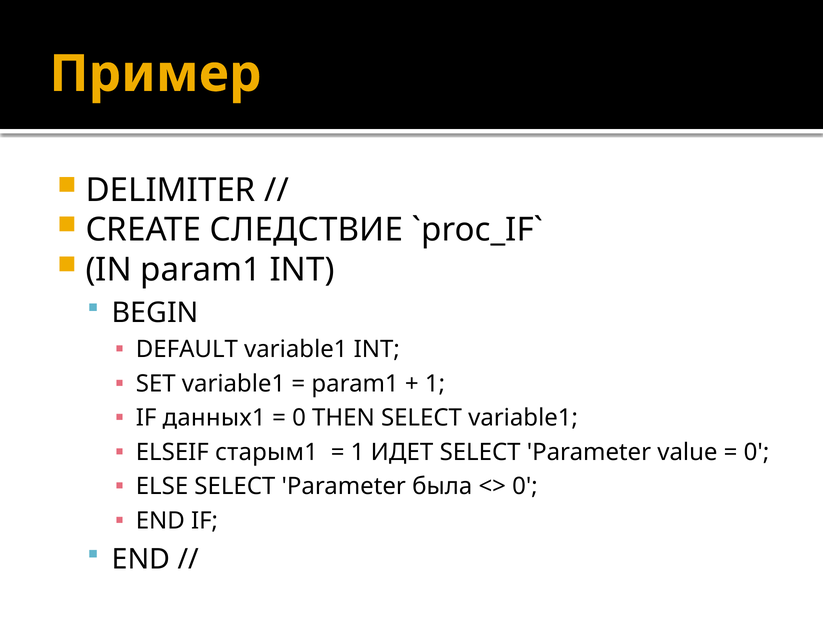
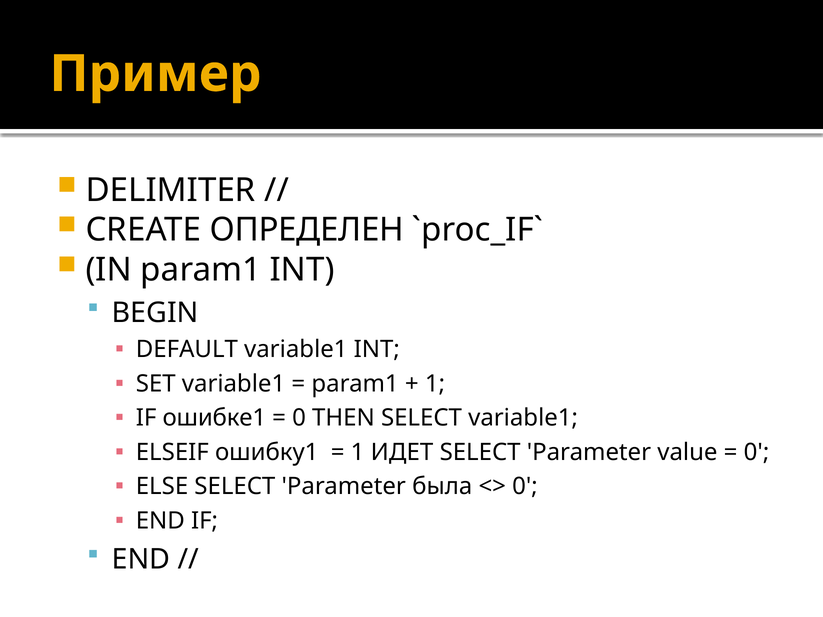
СЛЕДСТВИЕ: СЛЕДСТВИЕ -> ОПРЕДЕЛЕН (307, 230)
данных1: данных1 -> ошибке1 (214, 418)
старым1: старым1 -> ошибку1 (267, 452)
